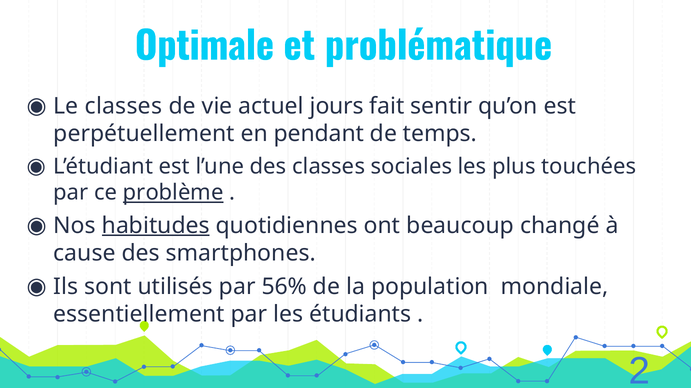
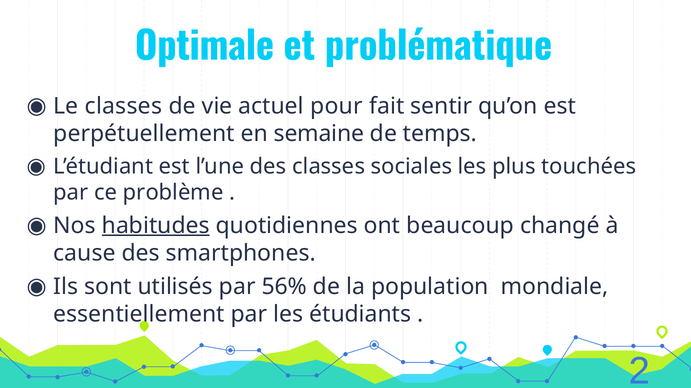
jours: jours -> pour (337, 106)
pendant: pendant -> semaine (319, 134)
problème underline: present -> none (173, 193)
